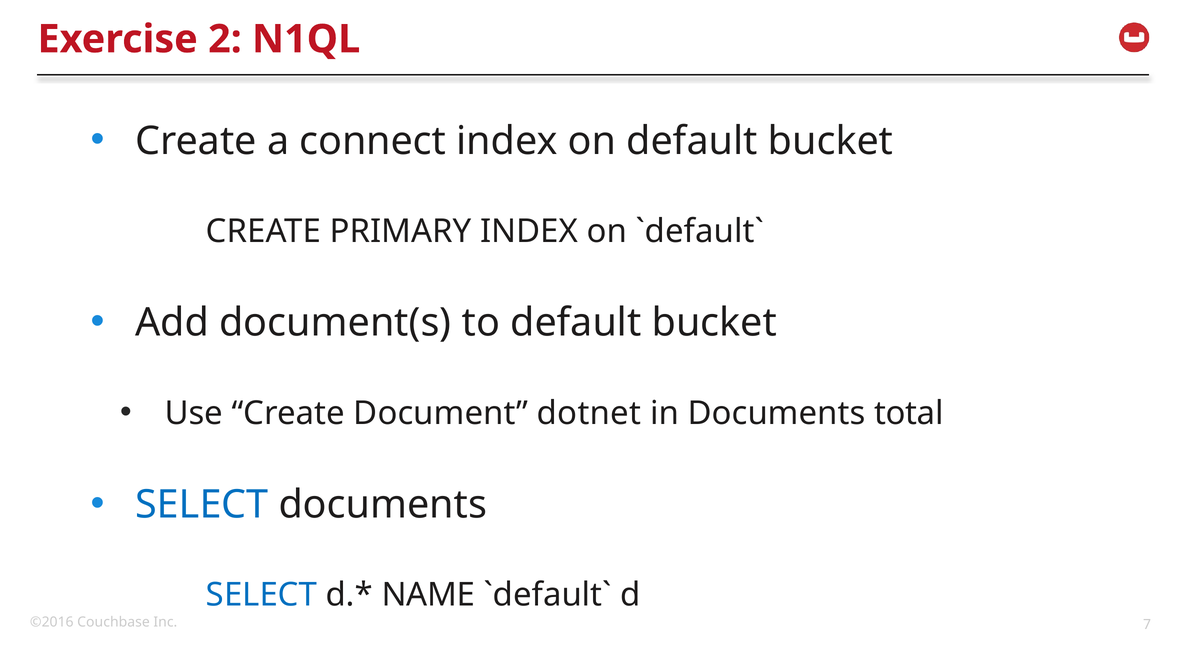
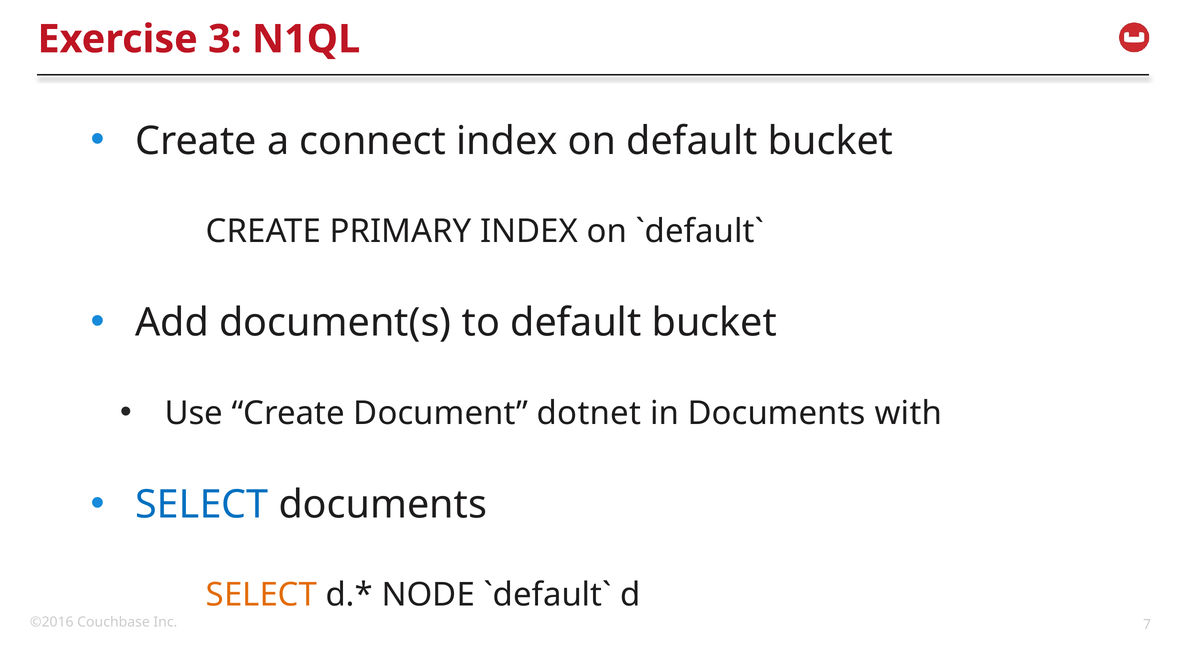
2: 2 -> 3 (225, 39)
total: total -> with (909, 413)
SELECT colour: blue -> orange (262, 595)
NAME: NAME -> NODE (428, 595)
